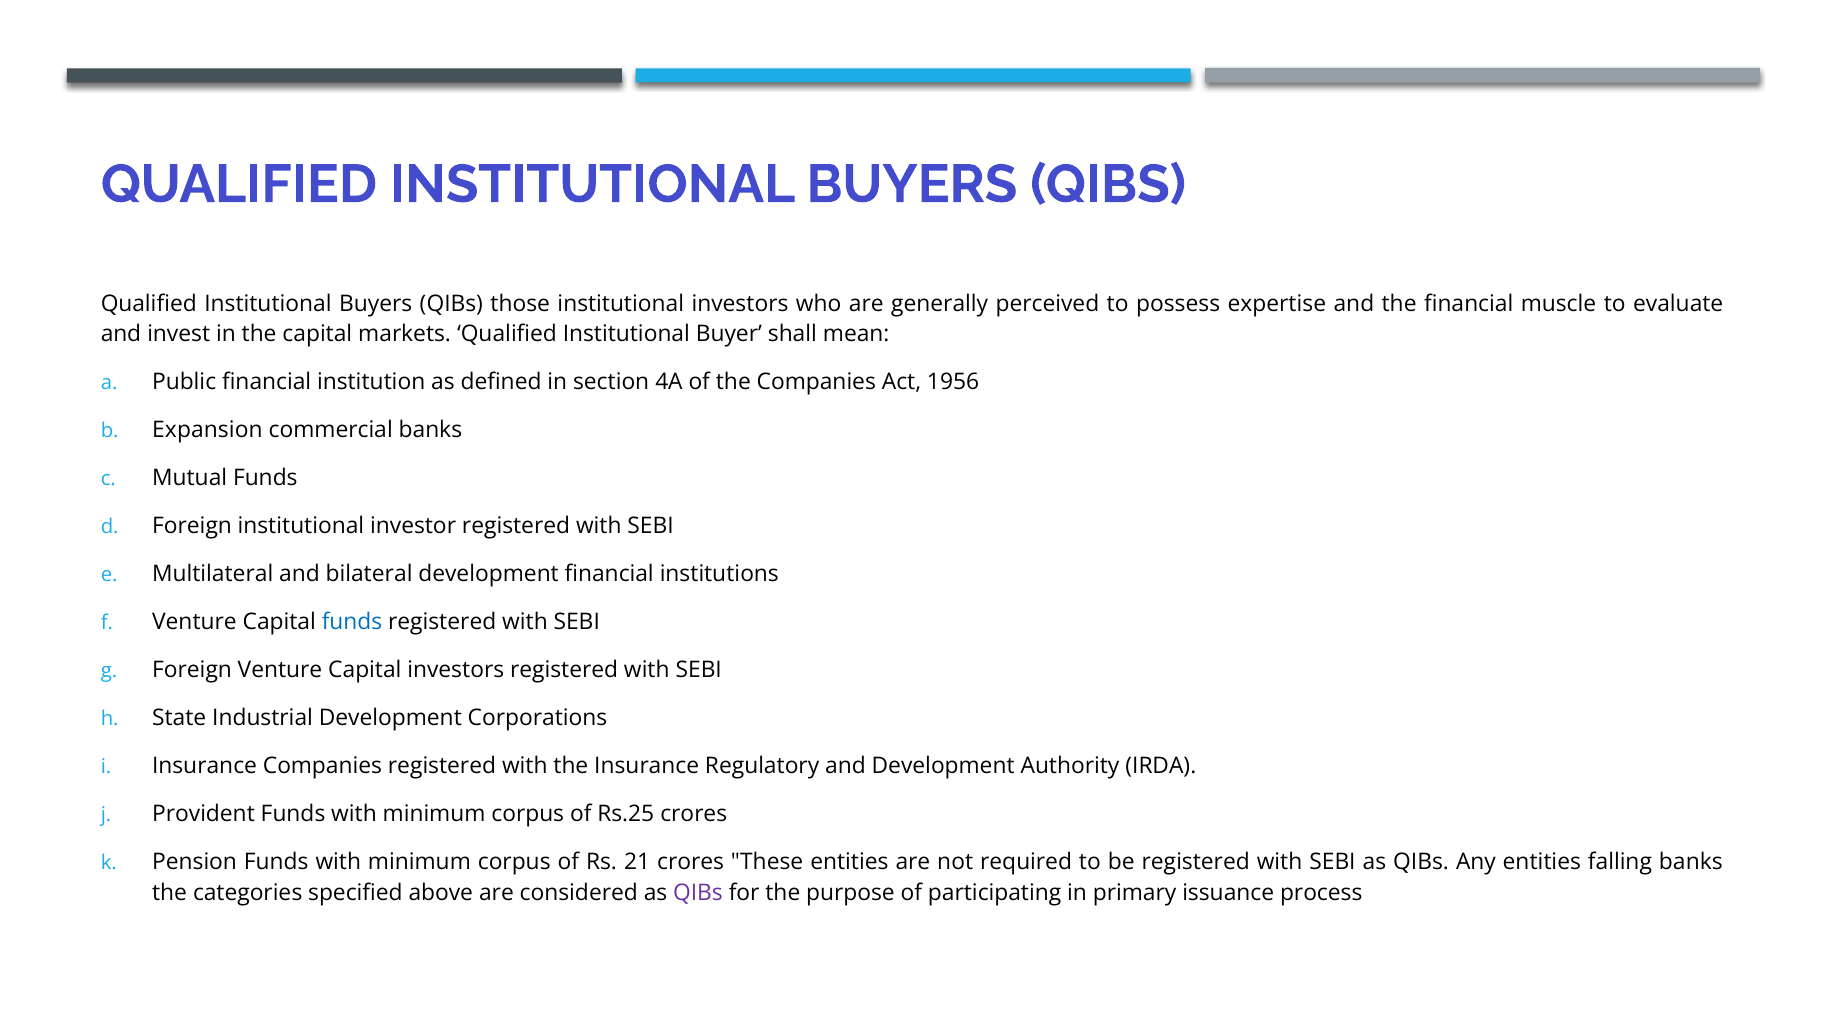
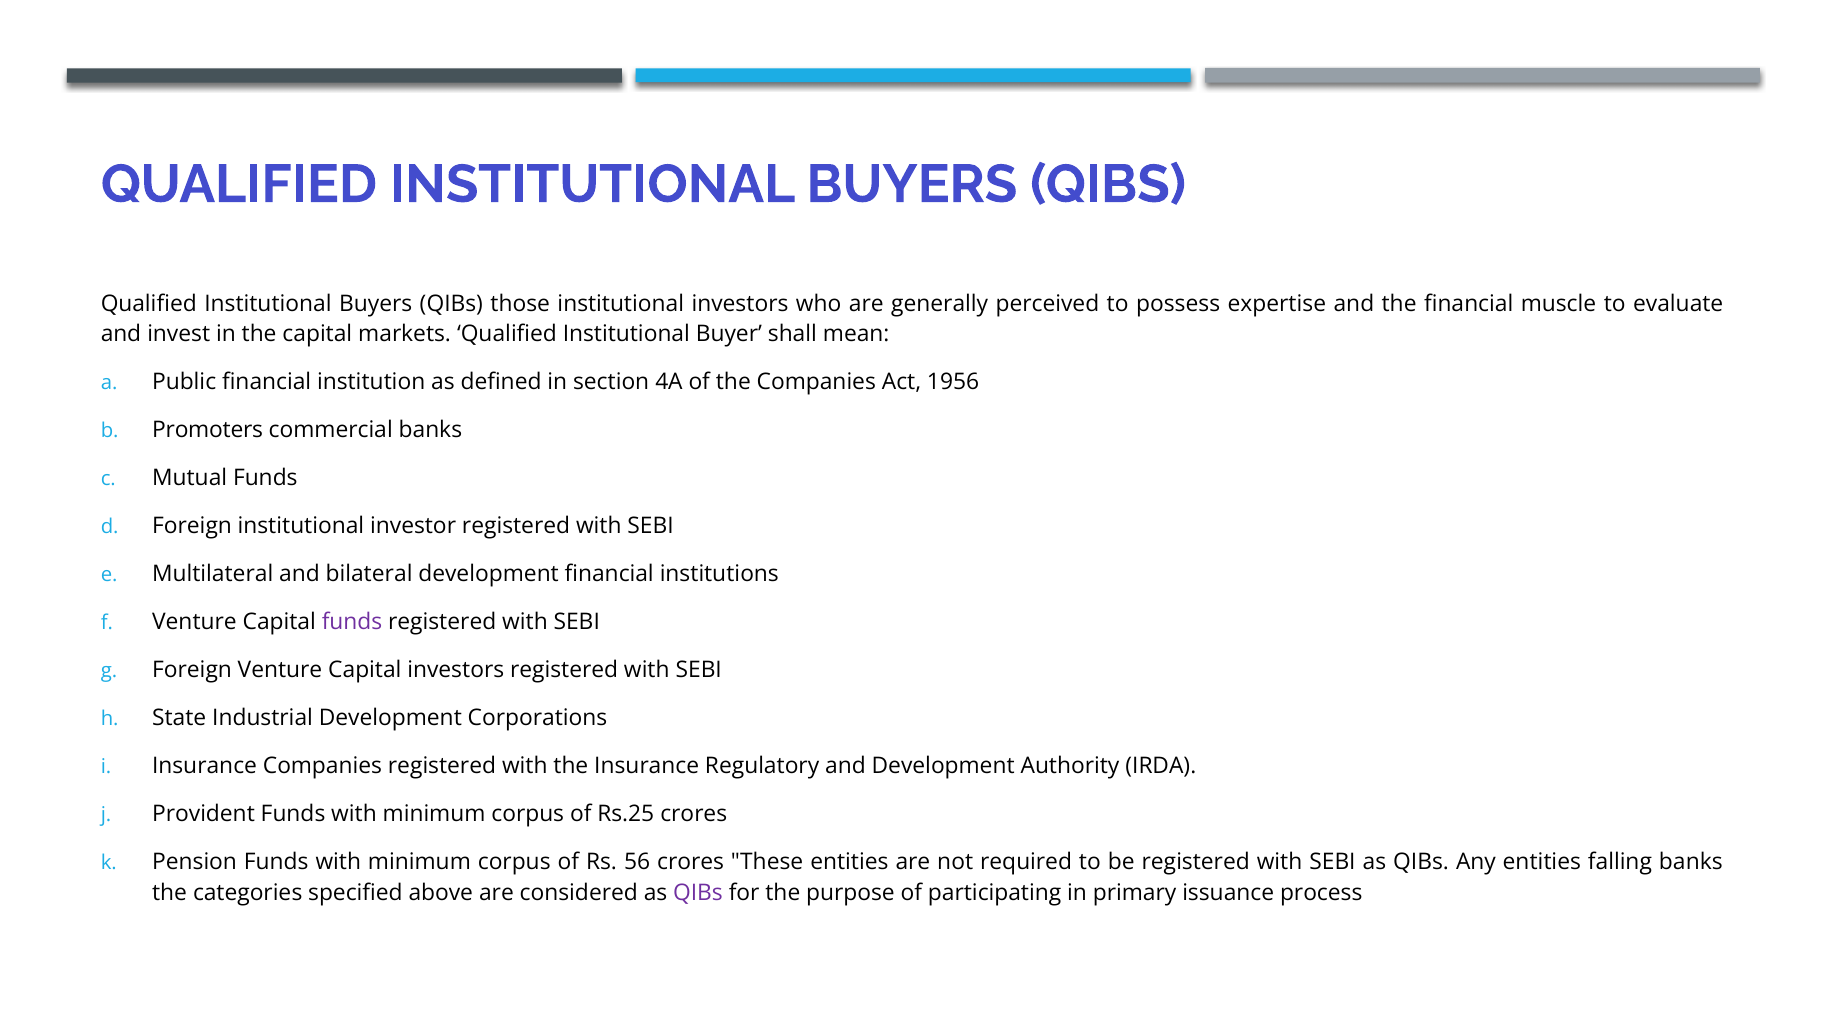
Expansion: Expansion -> Promoters (208, 430)
funds colour: blue -> purple (352, 622)
21: 21 -> 56 (637, 862)
